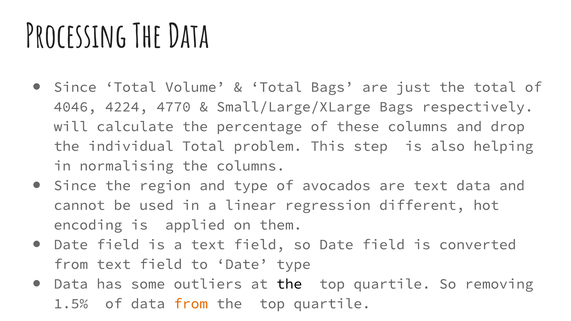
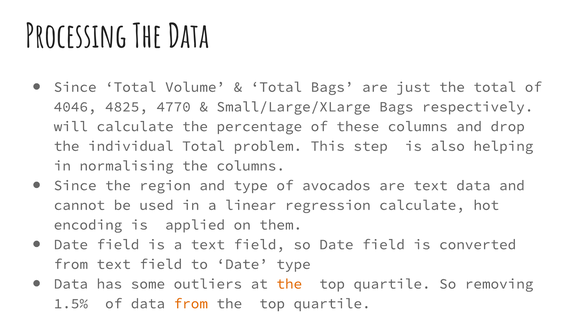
4224: 4224 -> 4825 (127, 107)
regression different: different -> calculate (422, 205)
the colour: black -> orange (289, 284)
